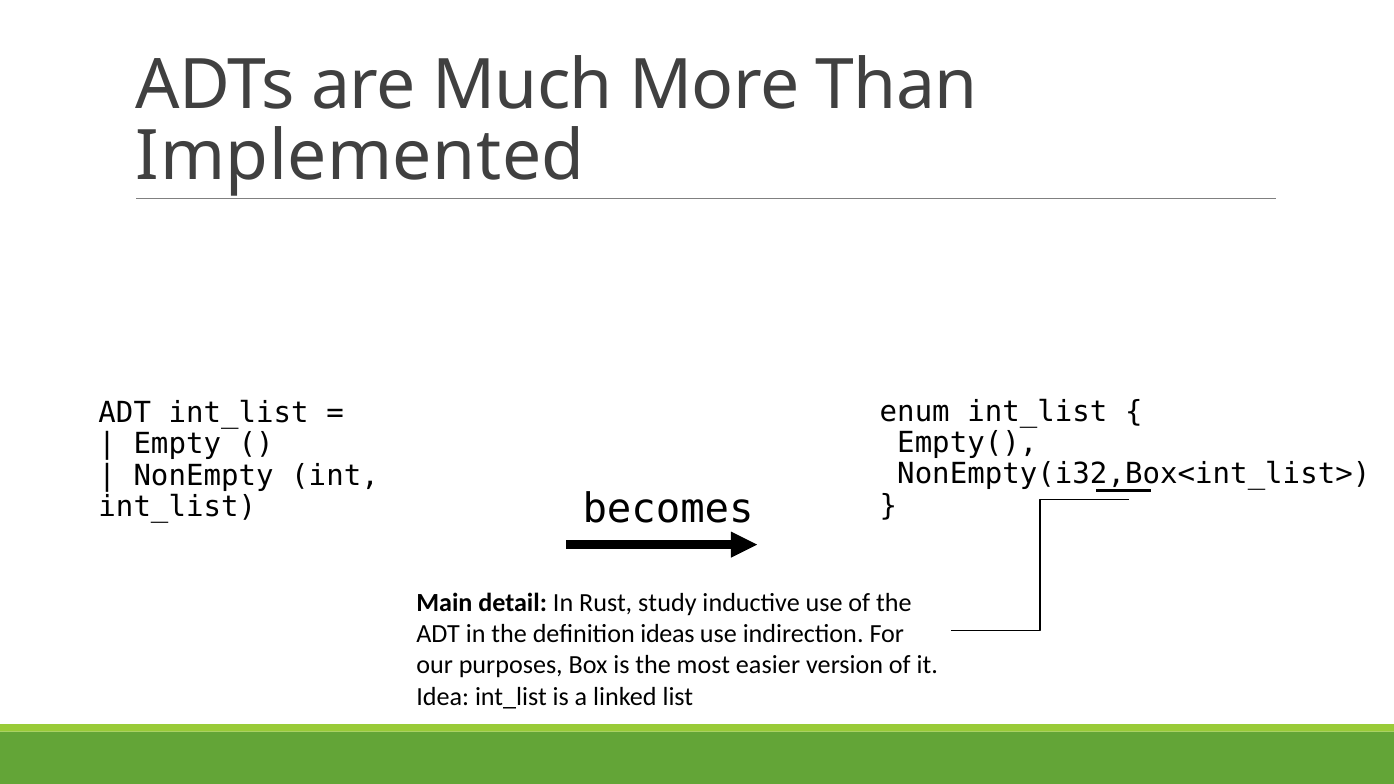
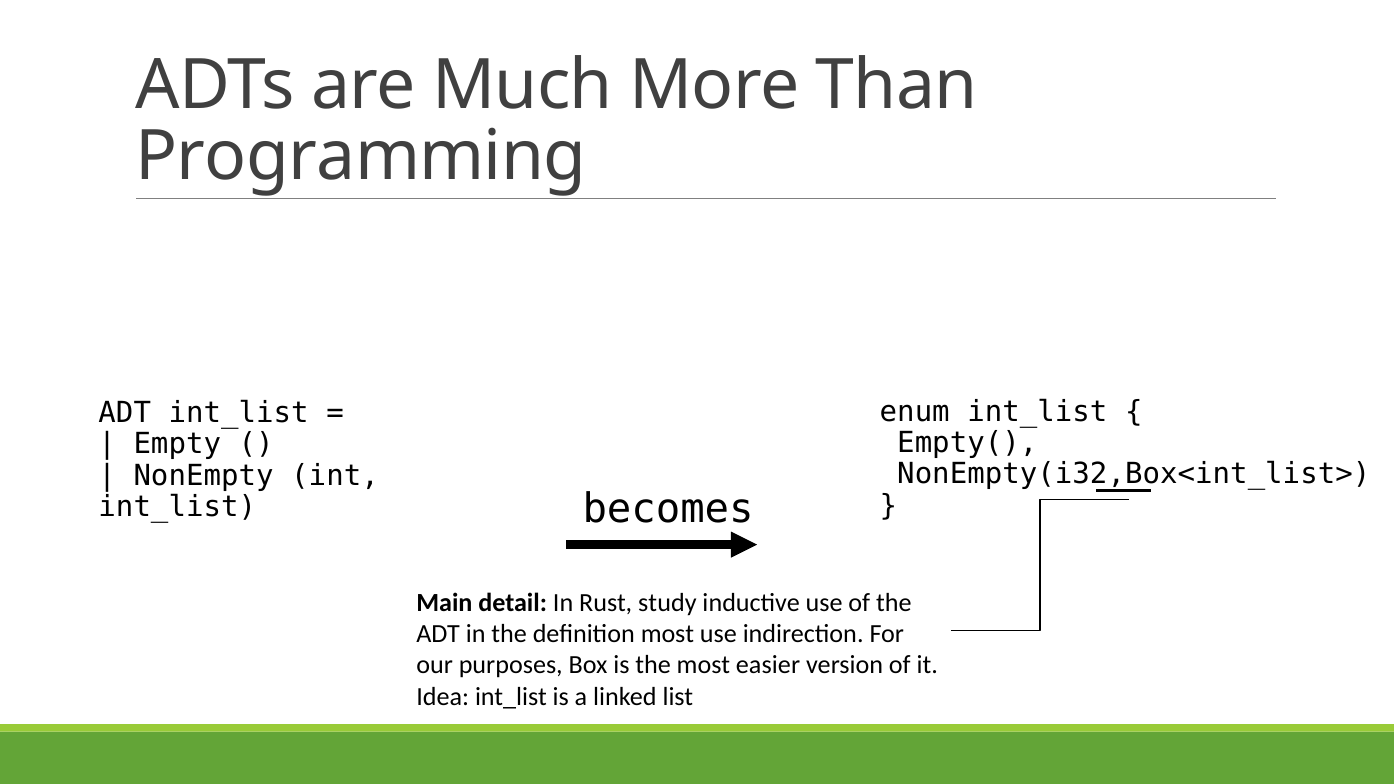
Implemented: Implemented -> Programming (361, 156)
definition ideas: ideas -> most (667, 634)
